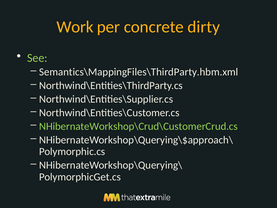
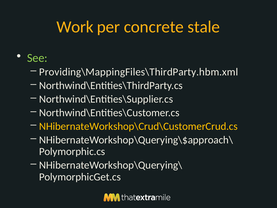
dirty: dirty -> stale (204, 27)
Semantics\MappingFiles\ThirdParty.hbm.xml: Semantics\MappingFiles\ThirdParty.hbm.xml -> Providing\MappingFiles\ThirdParty.hbm.xml (139, 72)
NHibernateWorkshop\Crud\CustomerCrud.cs colour: light green -> yellow (138, 126)
